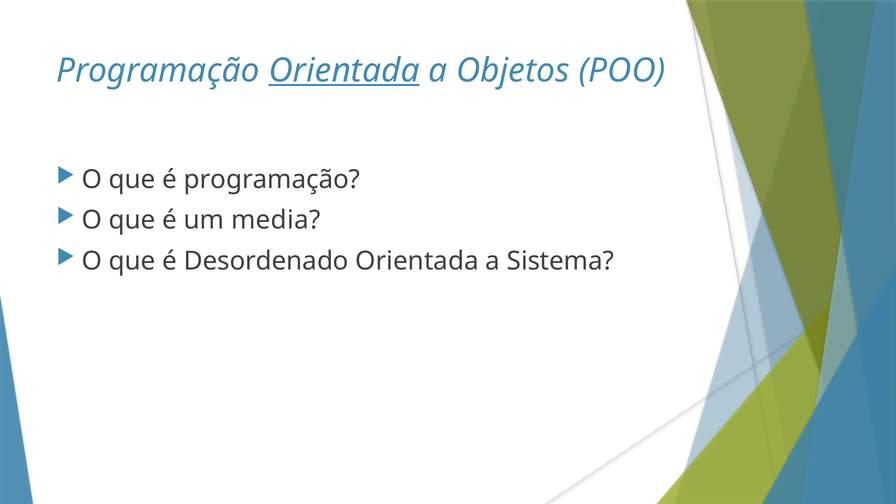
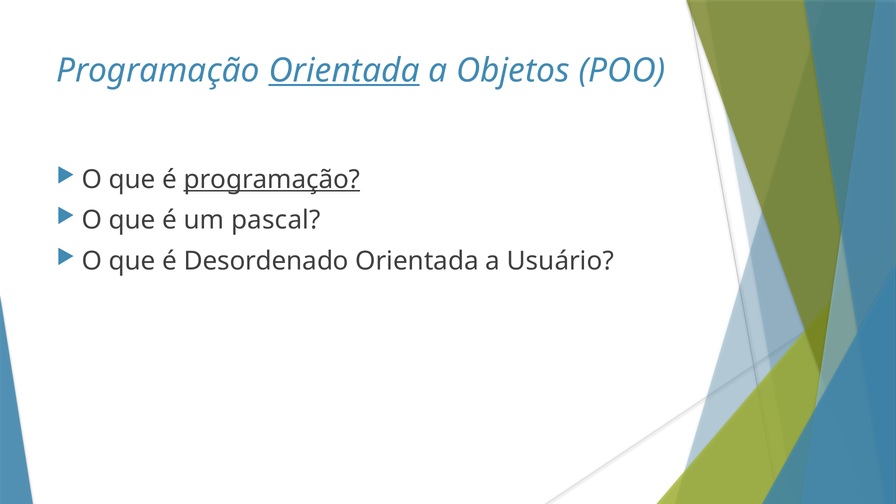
programação underline: none -> present (272, 180)
media: media -> pascal (276, 220)
Sistema: Sistema -> Usuário (560, 261)
